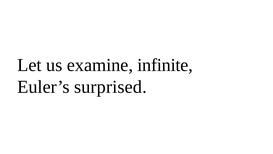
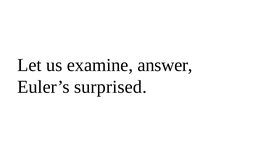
infinite: infinite -> answer (165, 65)
